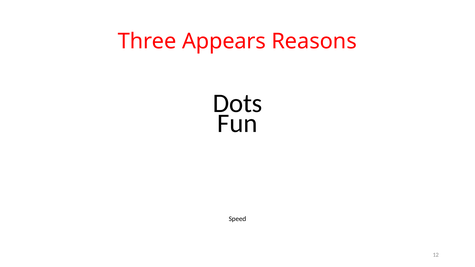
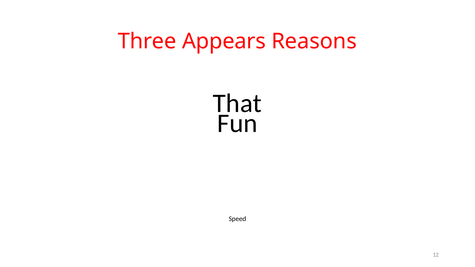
Dots: Dots -> That (237, 103)
